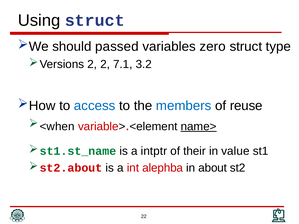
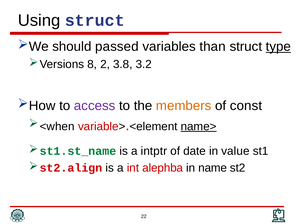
zero: zero -> than (213, 47)
type underline: none -> present (278, 47)
2: 2 -> 8 (92, 64)
7.1: 7.1 -> 3.8 (123, 64)
access colour: blue -> purple (95, 106)
members colour: blue -> orange (184, 106)
reuse: reuse -> const (246, 106)
their: their -> date (195, 151)
st2.about: st2.about -> st2.align (71, 168)
about: about -> name (213, 168)
